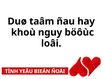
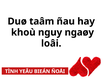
böôùc: böôùc -> ngaøy (79, 32)
